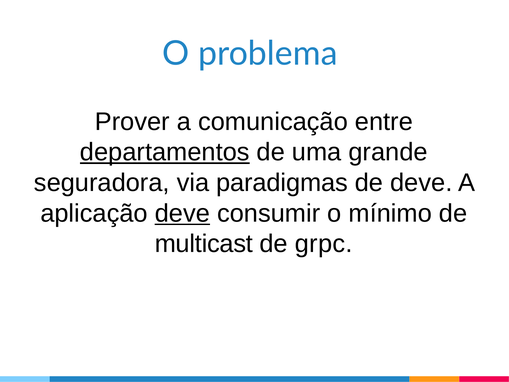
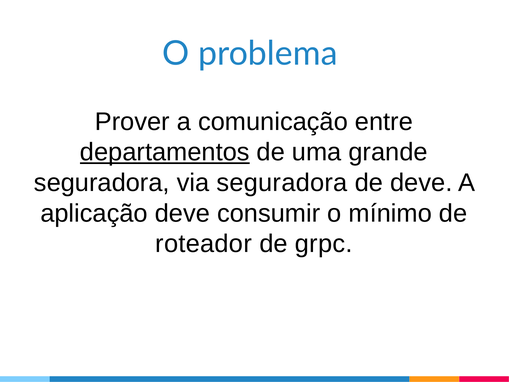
via paradigmas: paradigmas -> seguradora (282, 183)
deve underline: present -> none (182, 213)
multicast: multicast -> roteador (204, 244)
